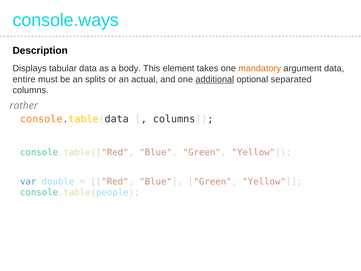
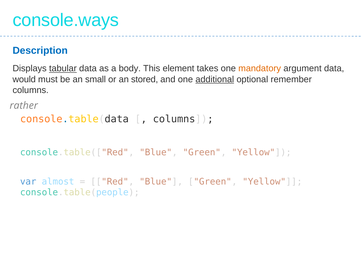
Description colour: black -> blue (40, 51)
tabular underline: none -> present (63, 68)
entire: entire -> would (24, 79)
splits: splits -> small (95, 79)
actual: actual -> stored (145, 79)
separated: separated -> remember (291, 79)
double: double -> almost (58, 181)
